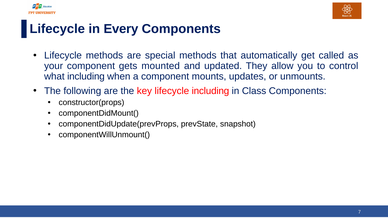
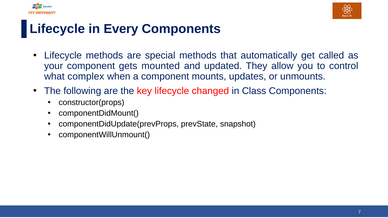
what including: including -> complex (86, 76)
lifecycle including: including -> changed (210, 91)
